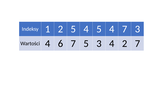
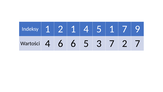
2 5: 5 -> 1 (73, 29)
4 5 4: 4 -> 1 (112, 29)
7 3: 3 -> 9 (137, 29)
6 7: 7 -> 6 (73, 43)
3 4: 4 -> 7 (112, 43)
